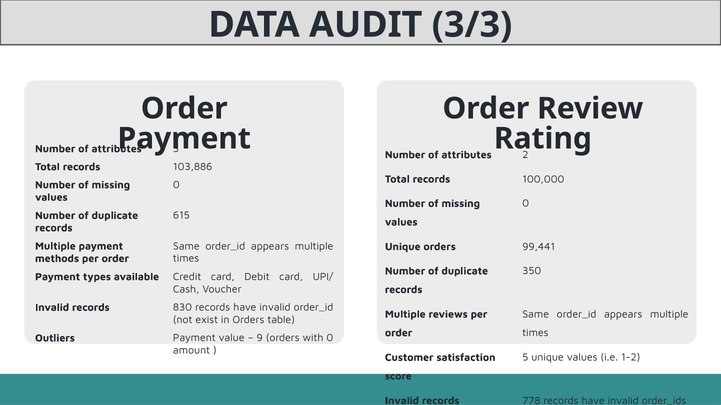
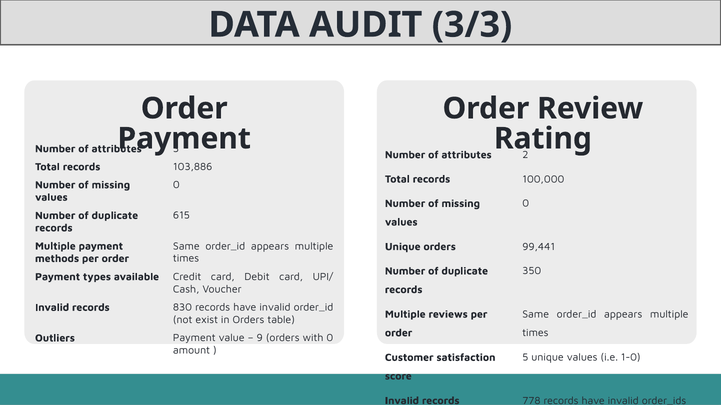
1-2: 1-2 -> 1-0 (631, 358)
